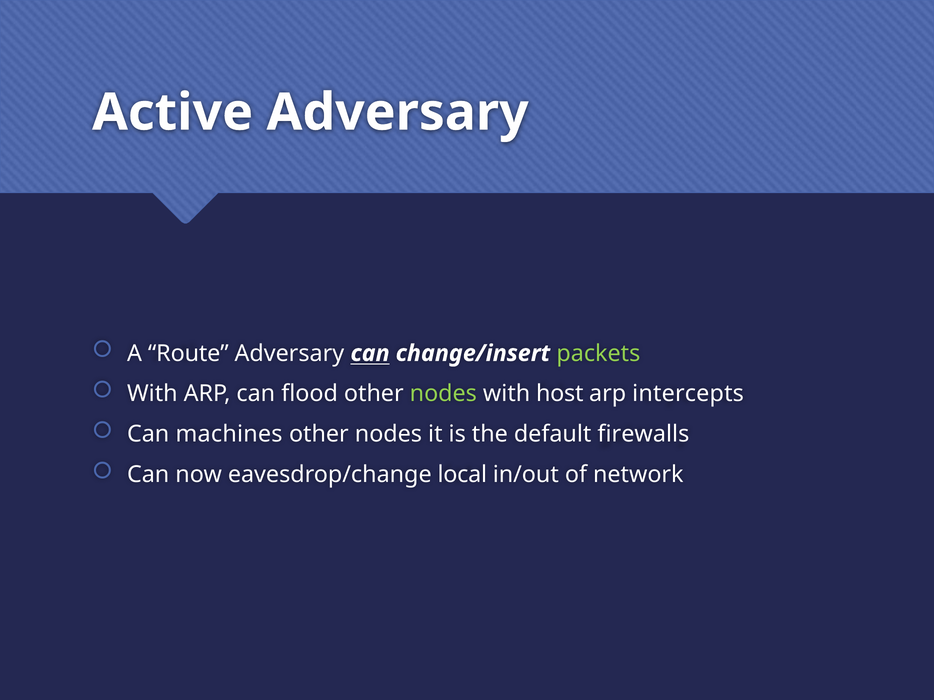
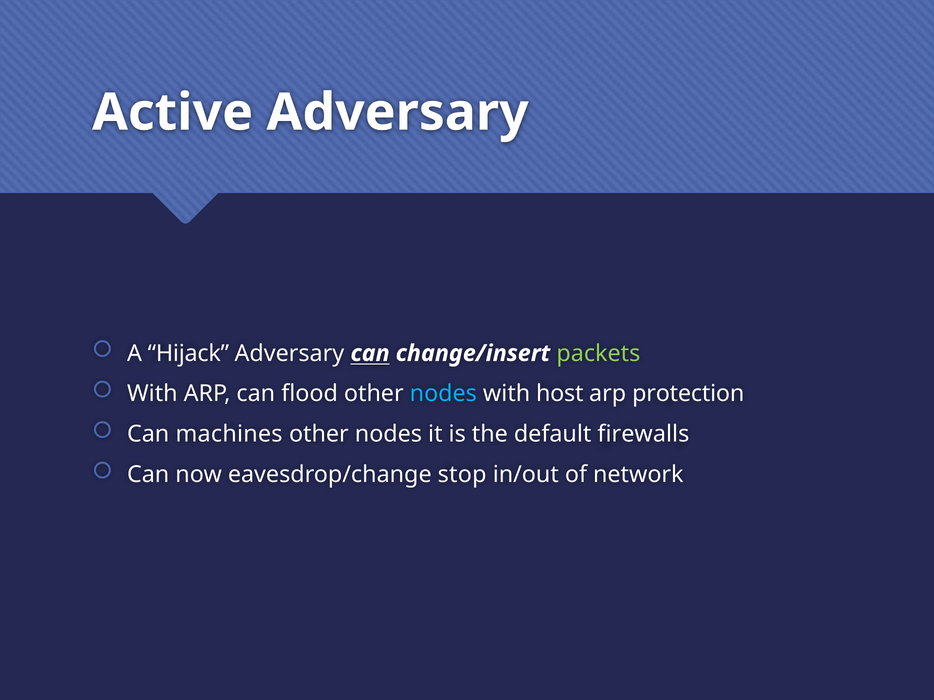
Route: Route -> Hijack (188, 354)
nodes colour: light green -> light blue (443, 394)
intercepts: intercepts -> protection (688, 394)
local: local -> stop (462, 475)
